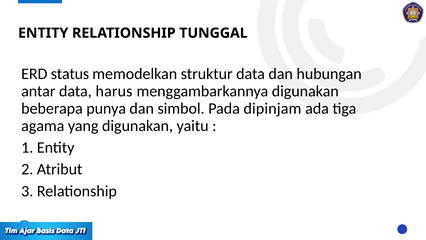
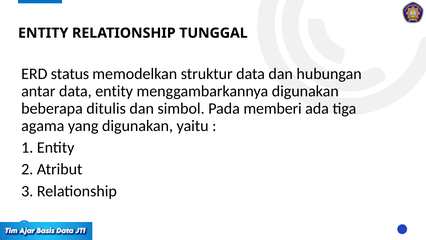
data harus: harus -> entity (114, 91)
punya: punya -> ditulis (106, 108)
dipinjam: dipinjam -> memberi (273, 108)
